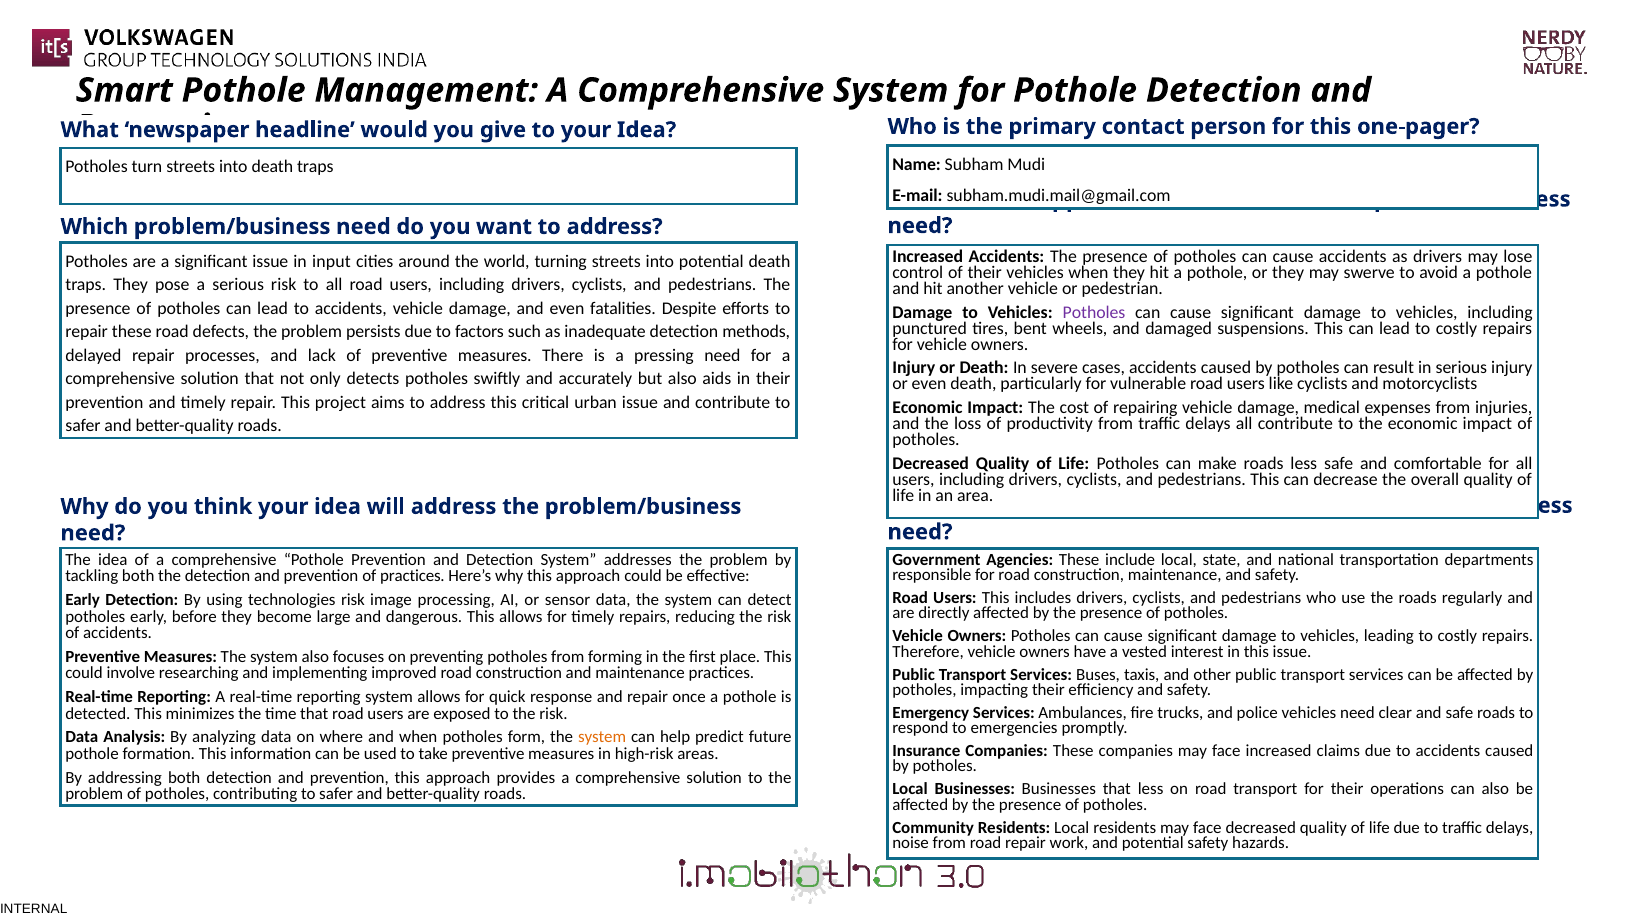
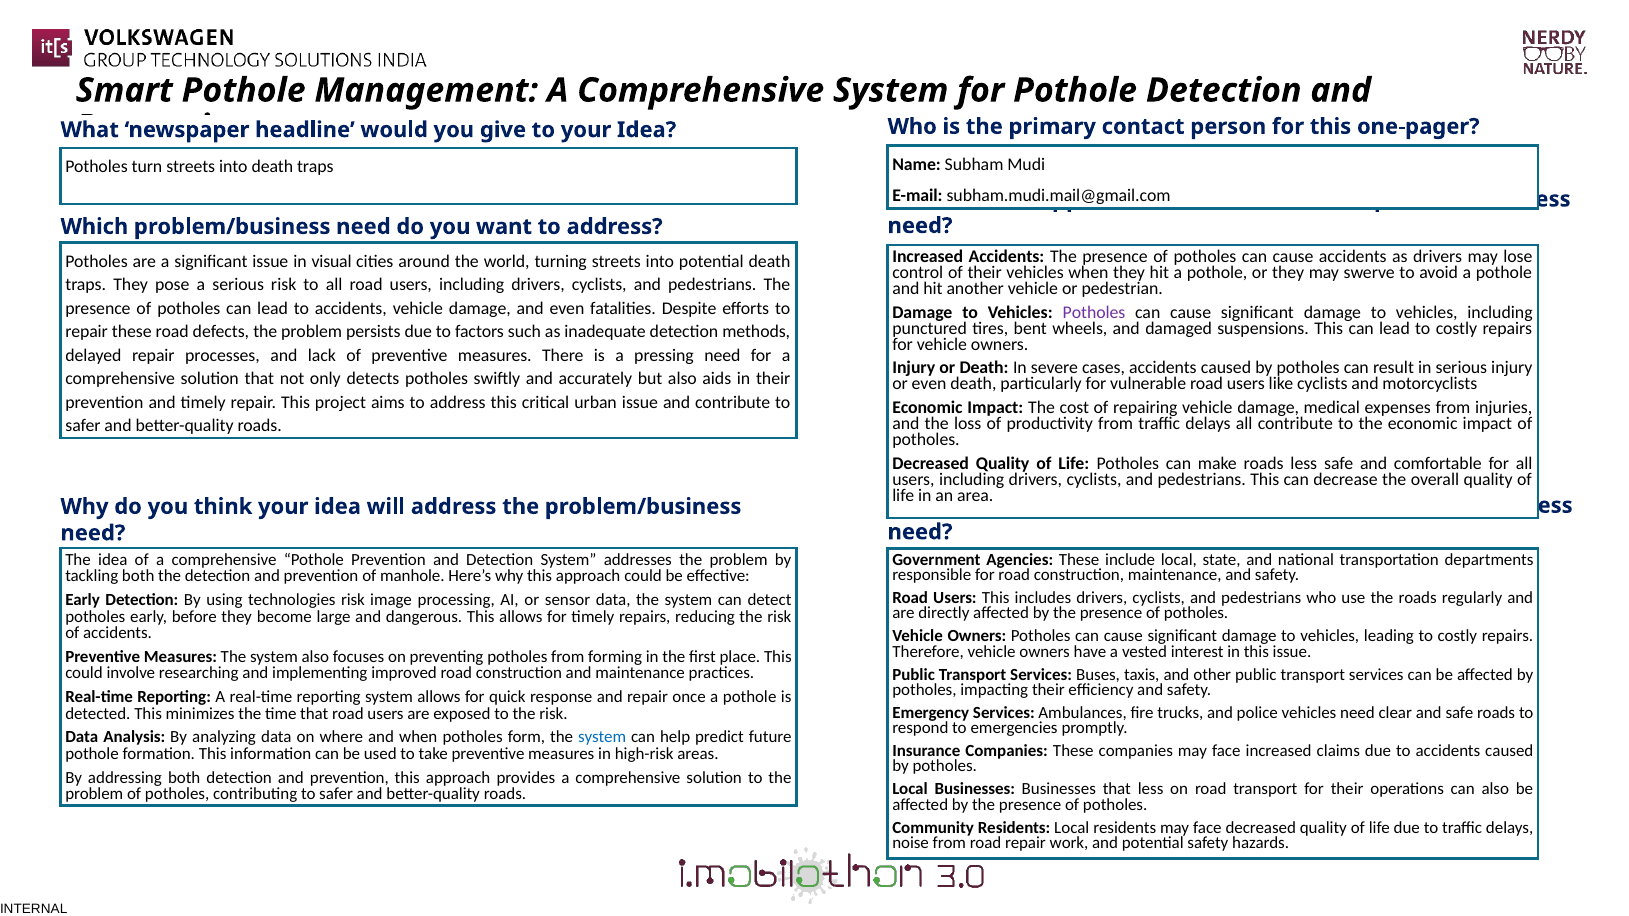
input: input -> visual (332, 262)
of practices: practices -> manhole (412, 577)
system colour: orange -> blue (602, 738)
